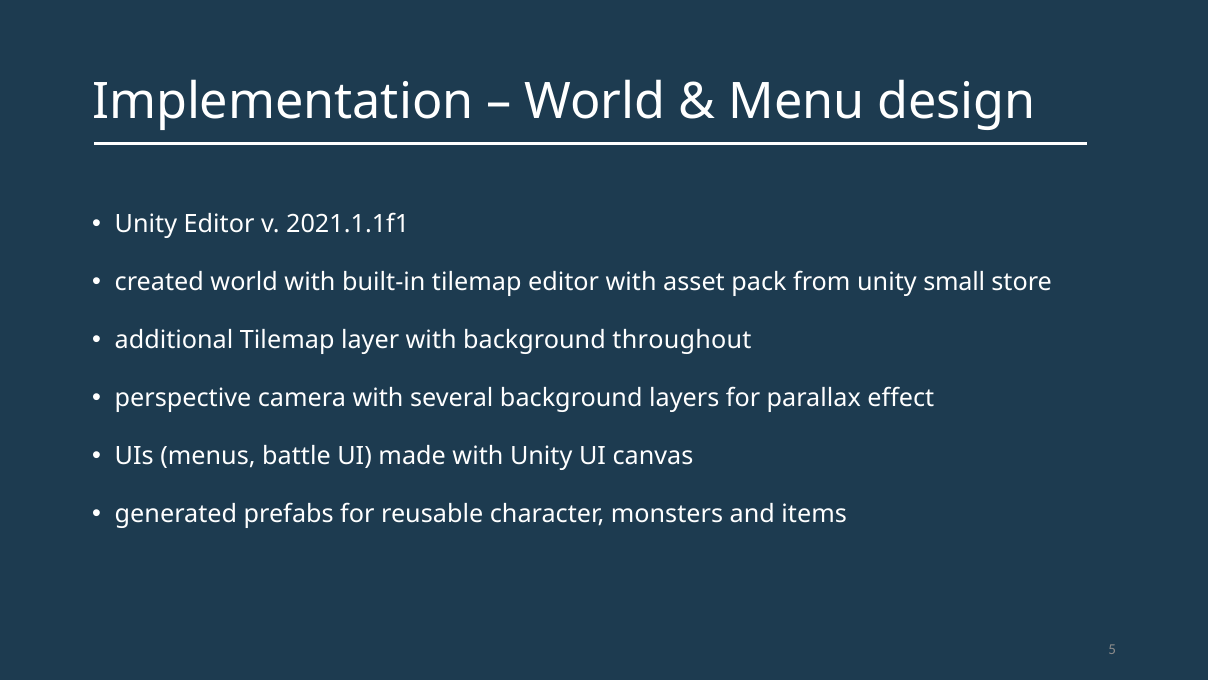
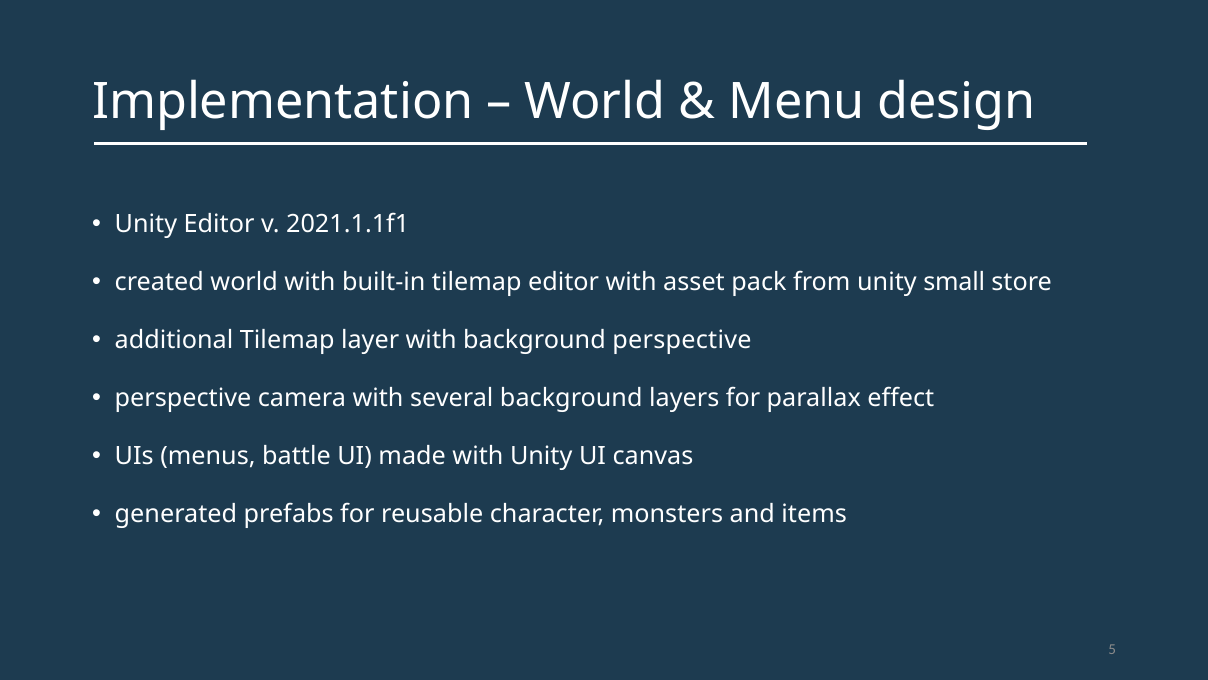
background throughout: throughout -> perspective (682, 340)
